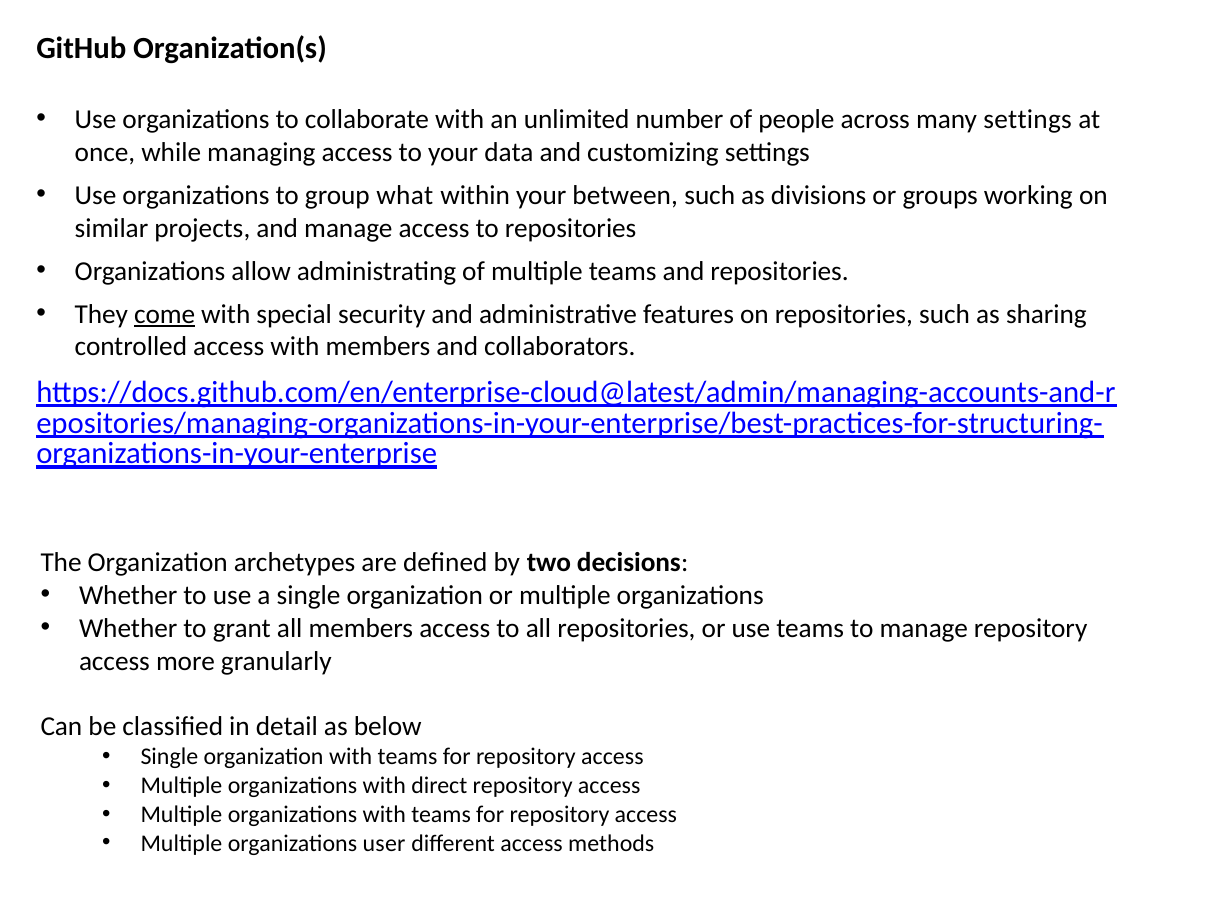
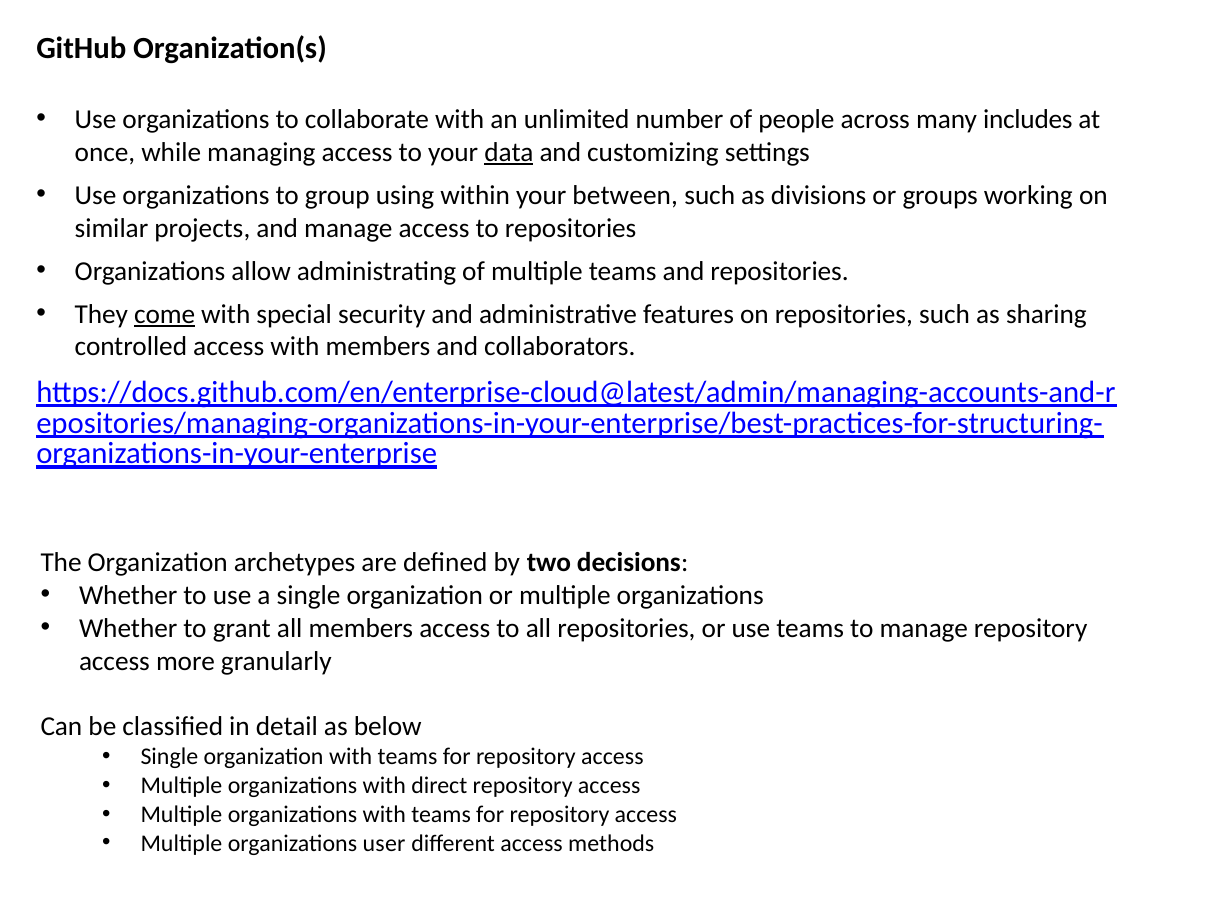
many settings: settings -> includes (1028, 120)
data underline: none -> present (509, 152)
what: what -> using (405, 195)
